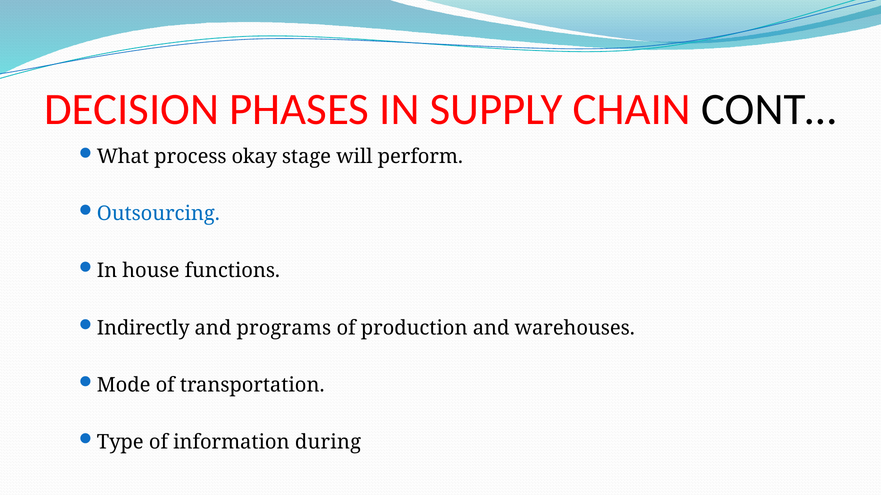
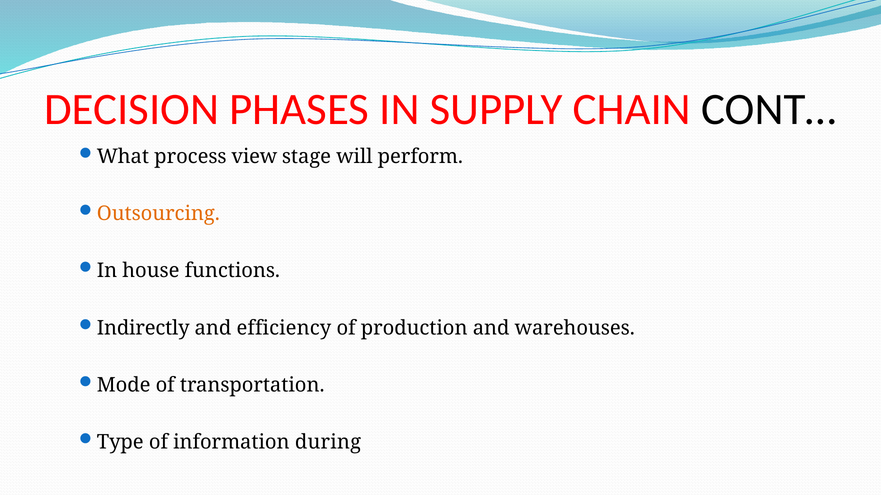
okay: okay -> view (254, 157)
Outsourcing colour: blue -> orange (158, 214)
programs: programs -> efficiency (284, 328)
